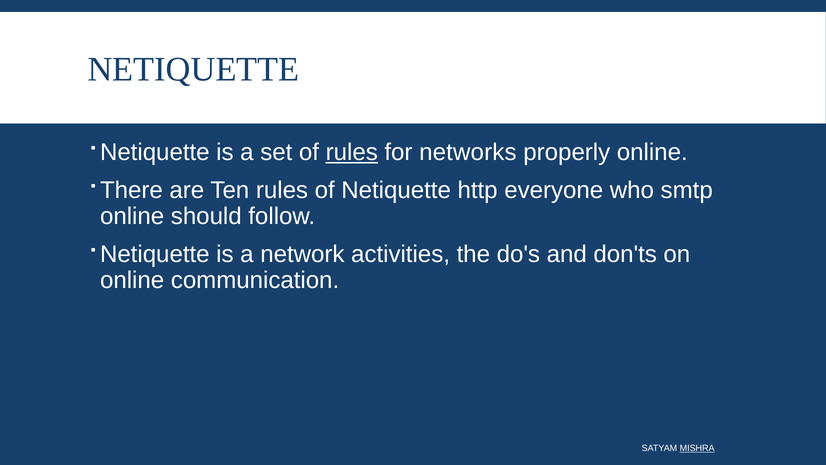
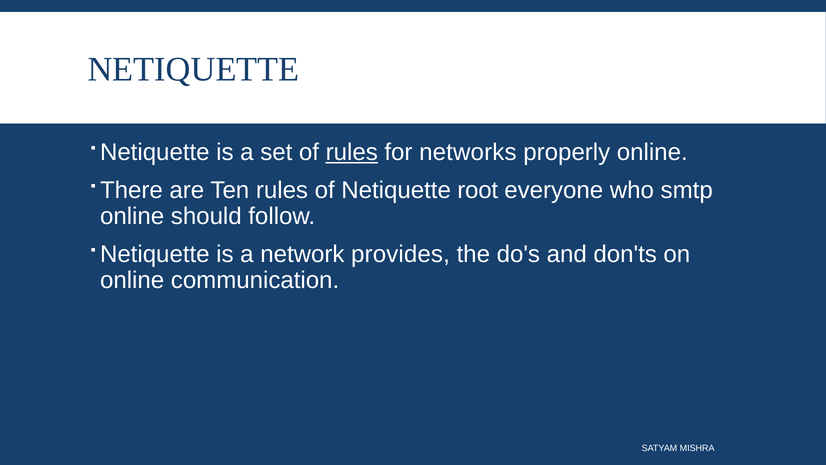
http: http -> root (478, 190)
activities: activities -> provides (400, 254)
MISHRA underline: present -> none (697, 448)
